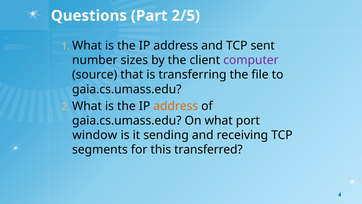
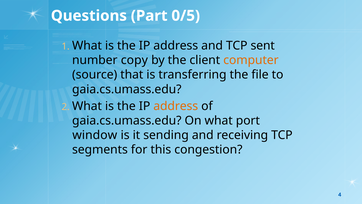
2/5: 2/5 -> 0/5 (186, 16)
sizes: sizes -> copy (134, 60)
computer colour: purple -> orange (251, 60)
transferred: transferred -> congestion (208, 149)
